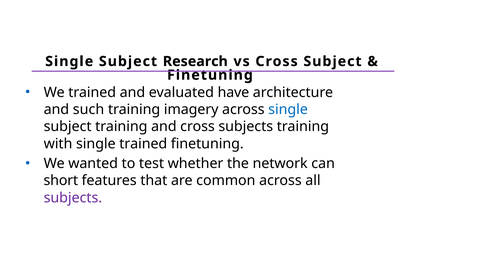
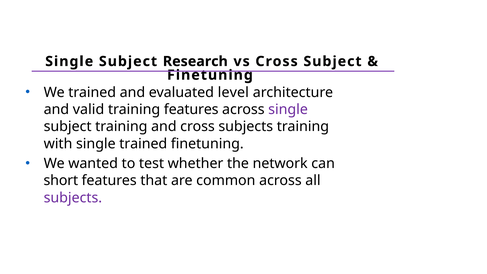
have: have -> level (233, 92)
such: such -> valid (89, 110)
training imagery: imagery -> features (191, 110)
single colour: blue -> purple (288, 110)
